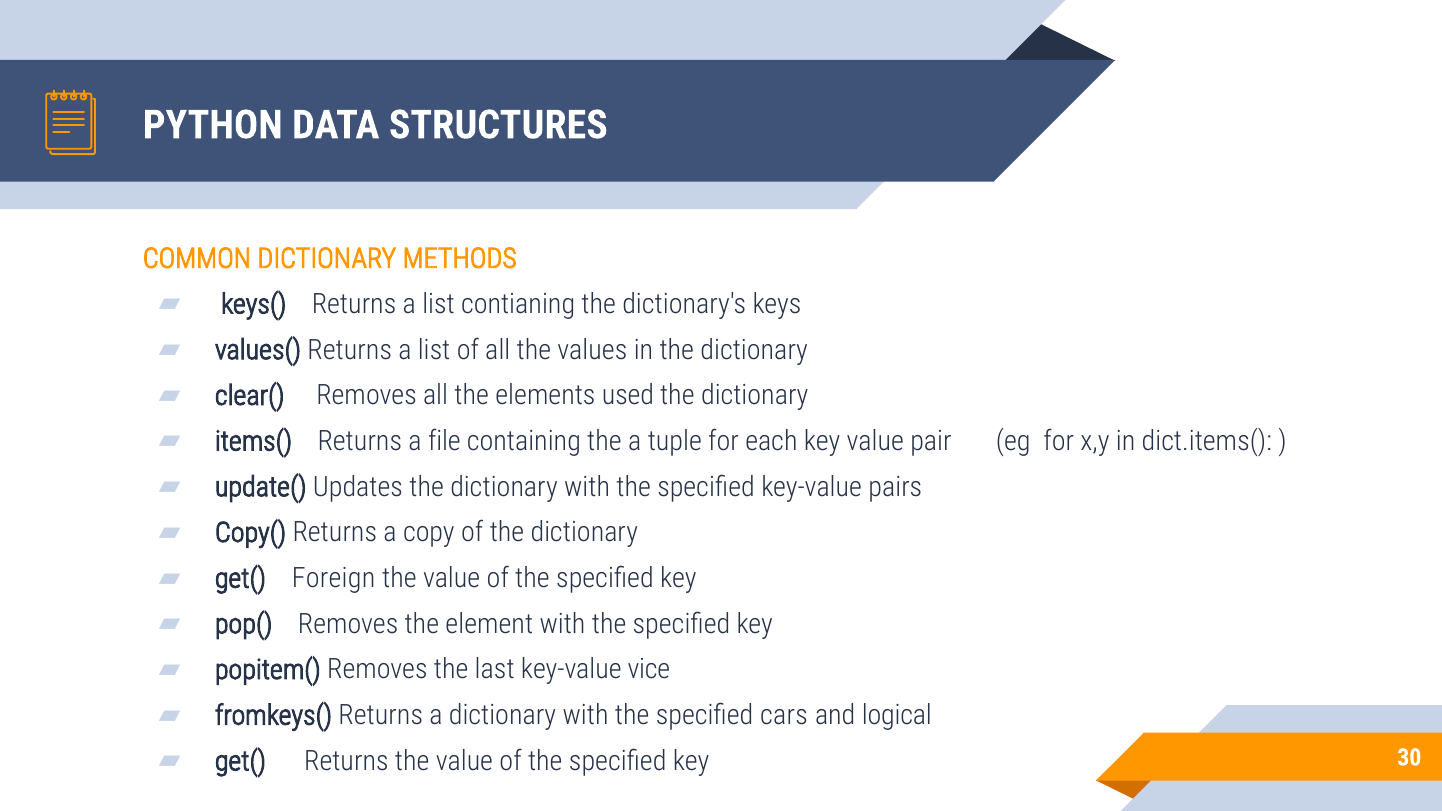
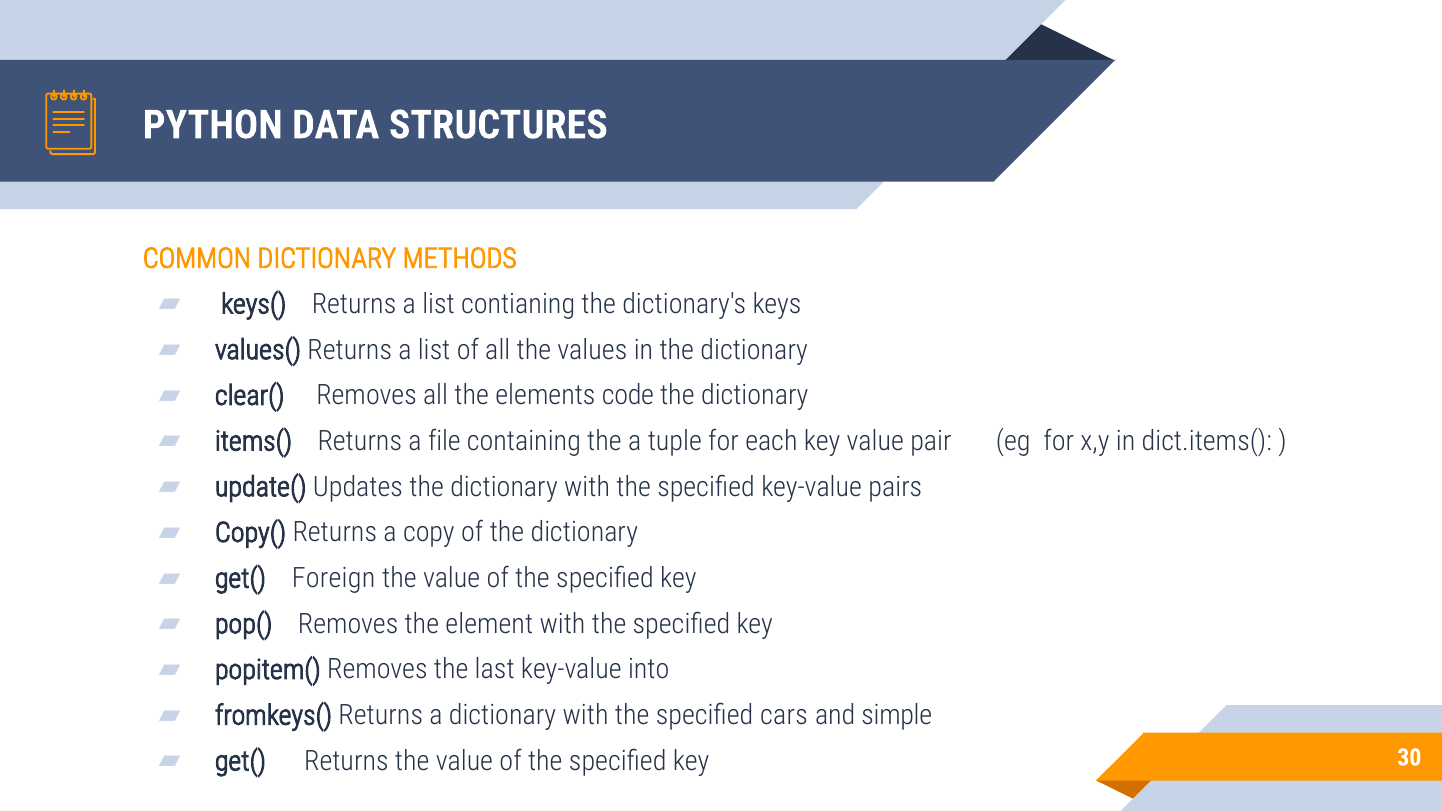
used: used -> code (628, 396)
vice: vice -> into (649, 670)
logical: logical -> simple (897, 716)
